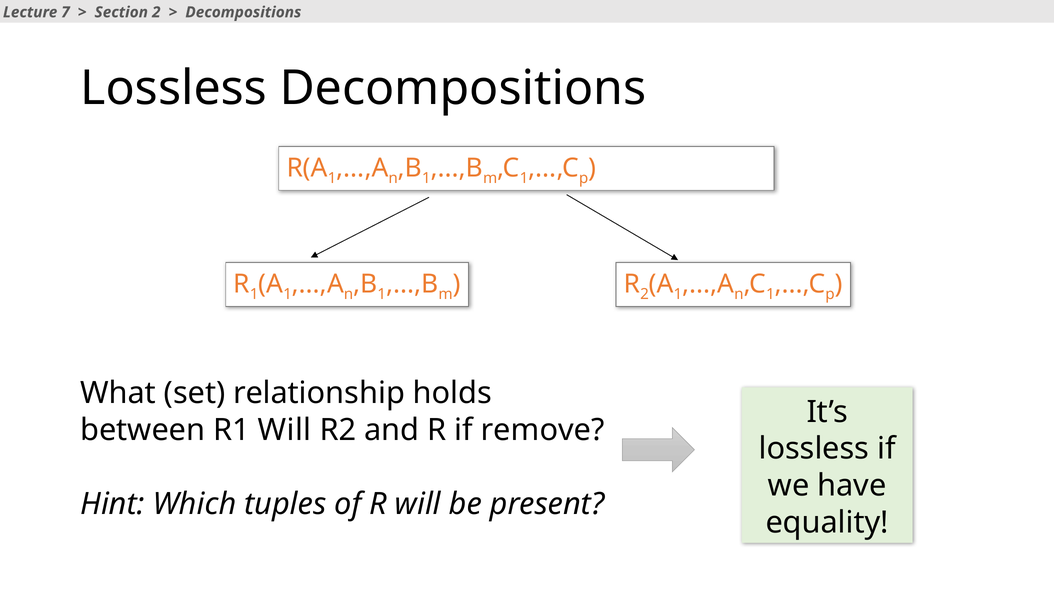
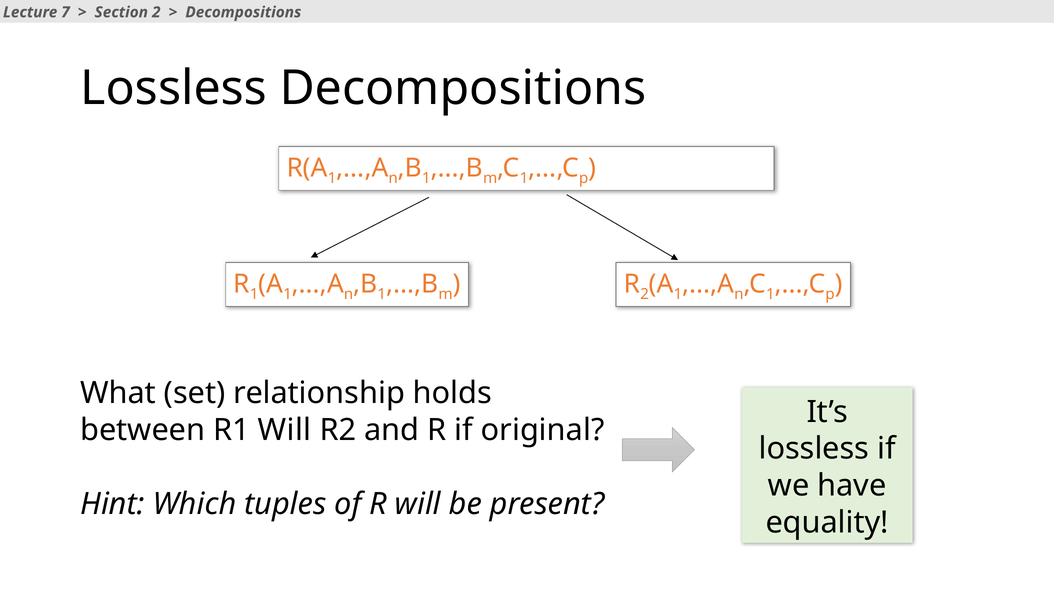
remove: remove -> original (543, 430)
